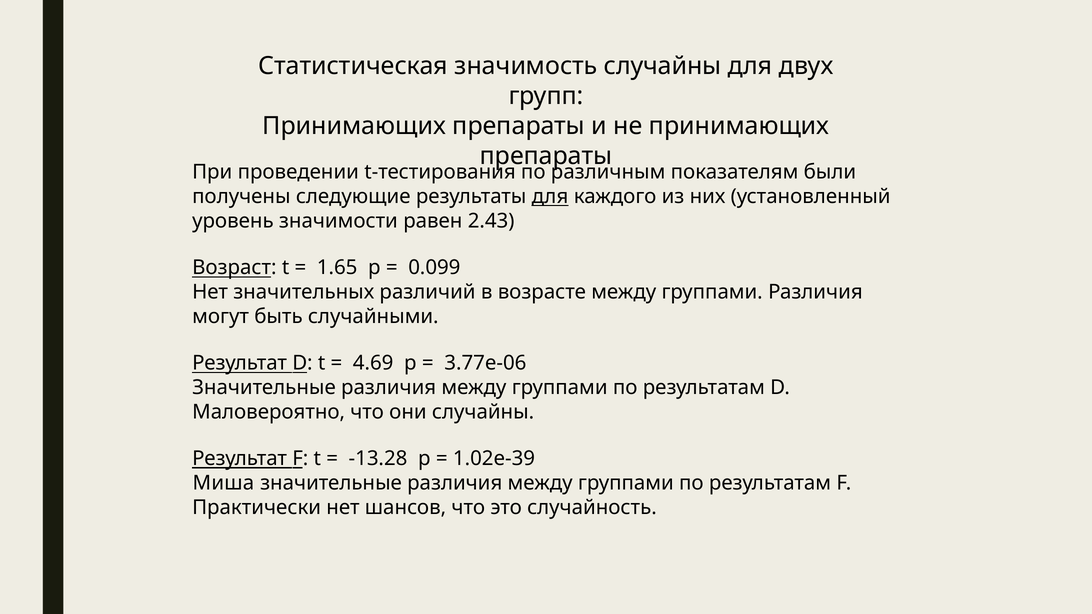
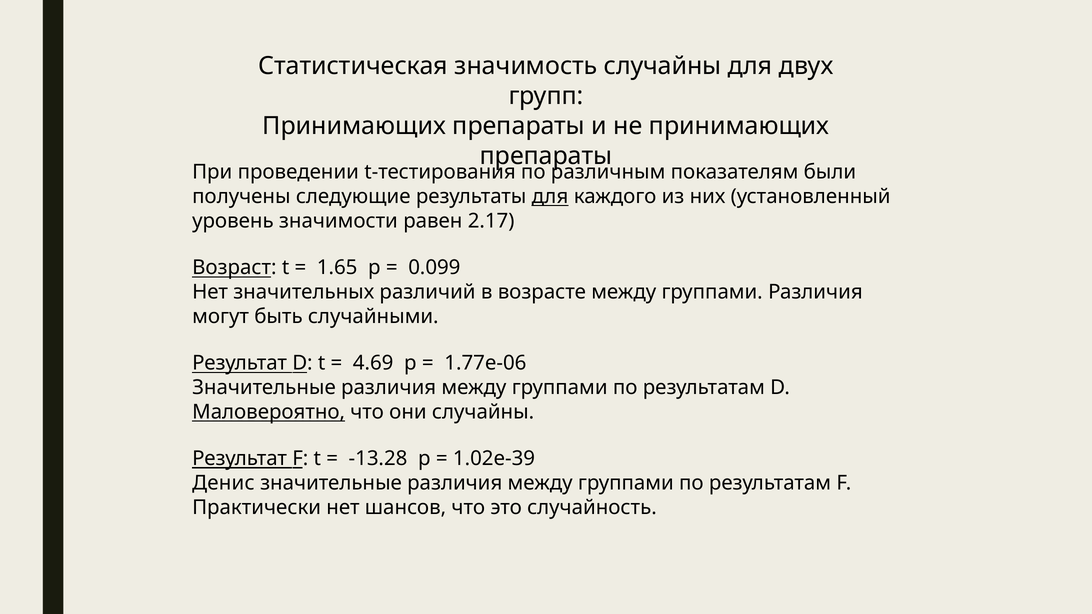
2.43: 2.43 -> 2.17 (491, 221)
3.77e-06: 3.77e-06 -> 1.77e-06 (485, 363)
Маловероятно underline: none -> present (269, 412)
Миша: Миша -> Денис (223, 483)
